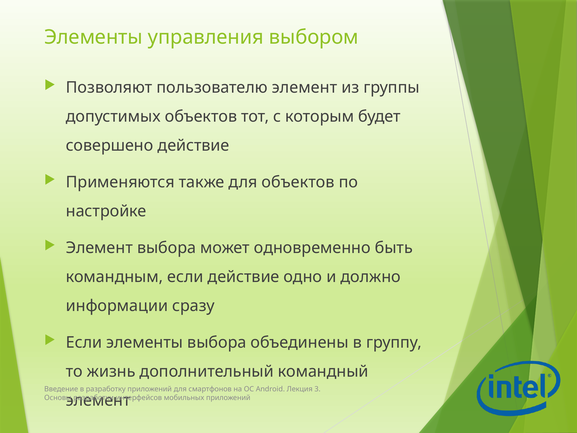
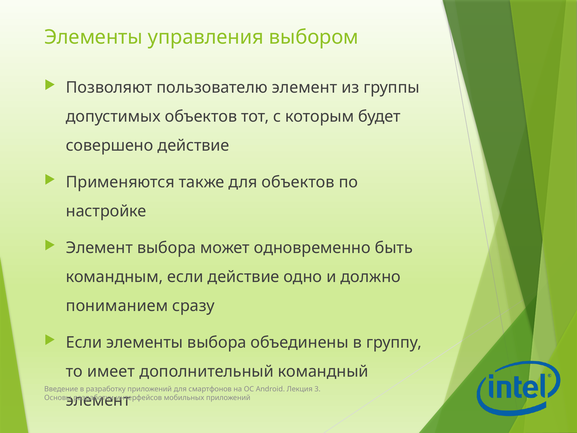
информации: информации -> пониманием (117, 306)
жизнь: жизнь -> имеет (111, 371)
